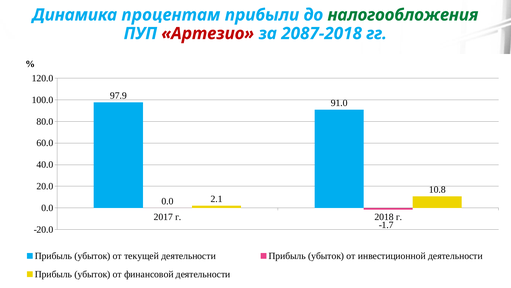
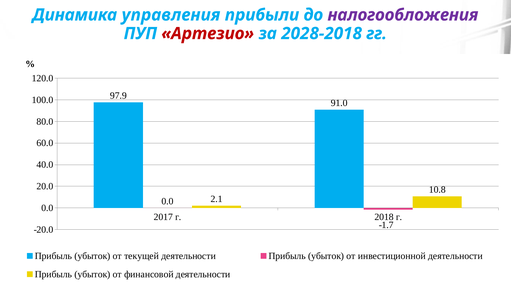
процентам: процентам -> управления (171, 15)
налогообложения colour: green -> purple (403, 15)
2087-2018: 2087-2018 -> 2028-2018 (322, 33)
